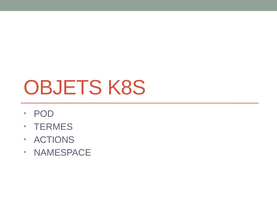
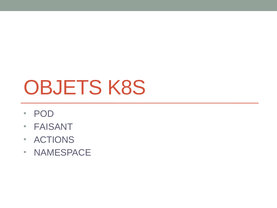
TERMES: TERMES -> FAISANT (53, 127)
